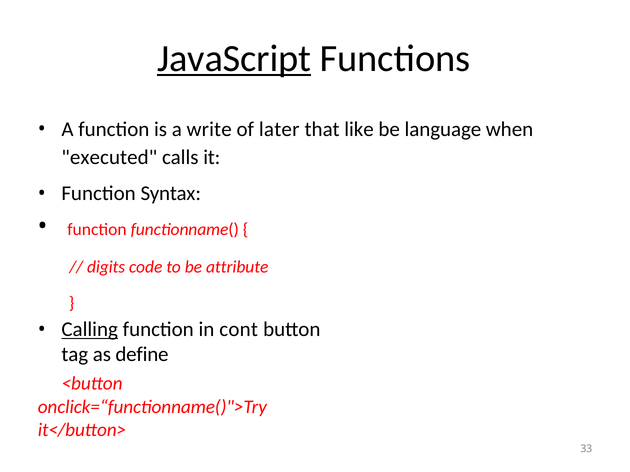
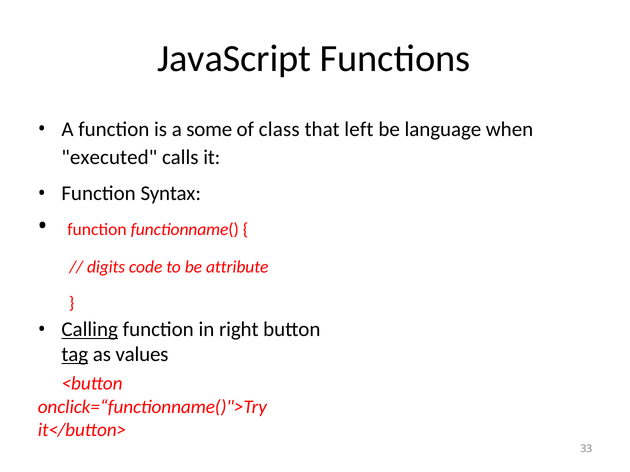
JavaScript underline: present -> none (234, 59)
write: write -> some (209, 129)
later: later -> class (279, 129)
like: like -> left (359, 129)
cont: cont -> right (239, 330)
tag underline: none -> present (75, 355)
define: define -> values (142, 355)
